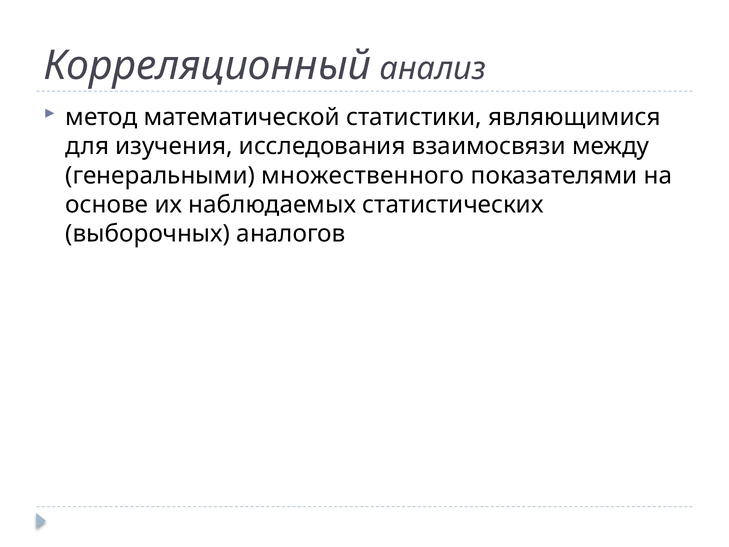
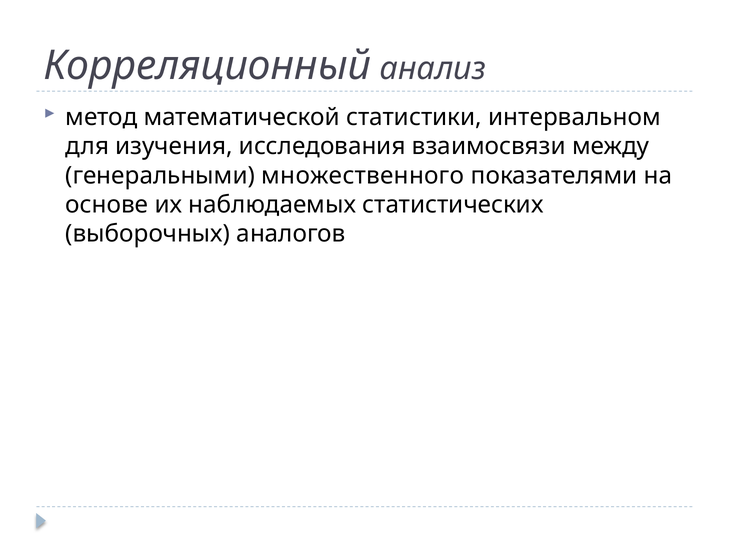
являющимися: являющимися -> интервальном (574, 117)
